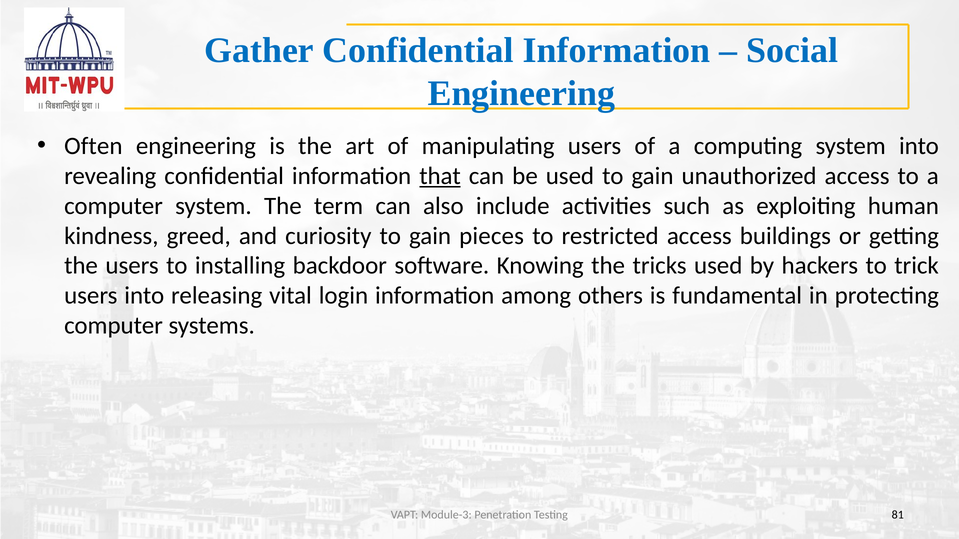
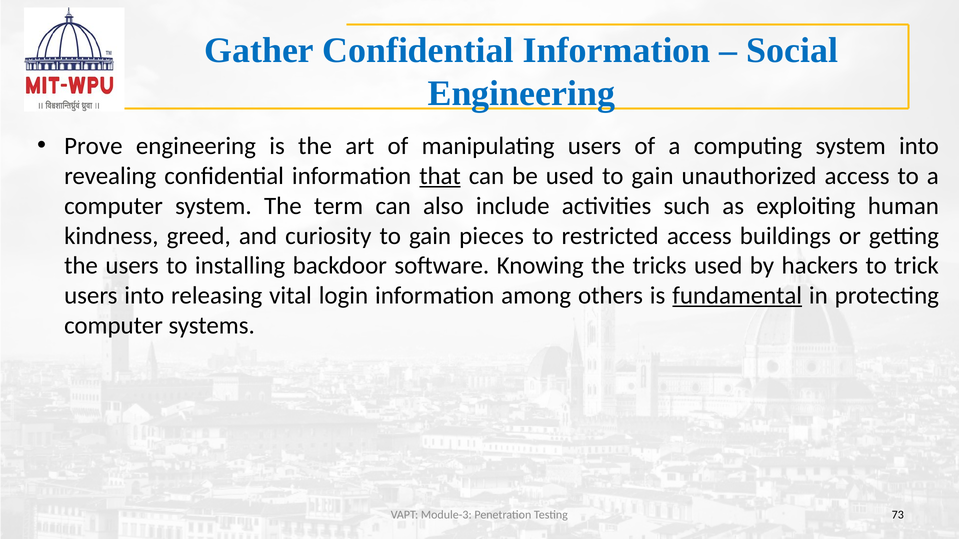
Often: Often -> Prove (93, 146)
fundamental underline: none -> present (737, 296)
81: 81 -> 73 (898, 515)
